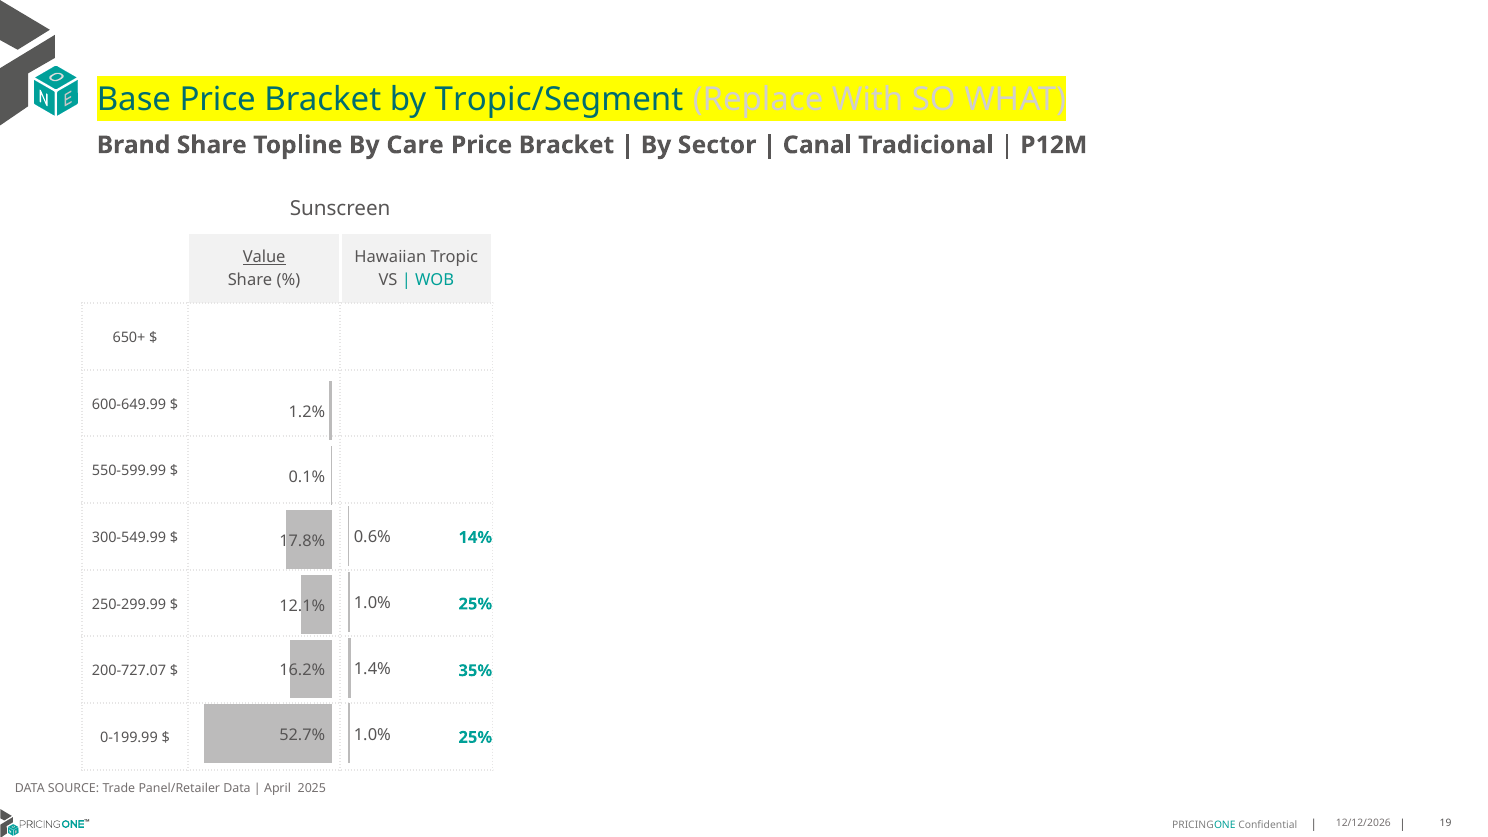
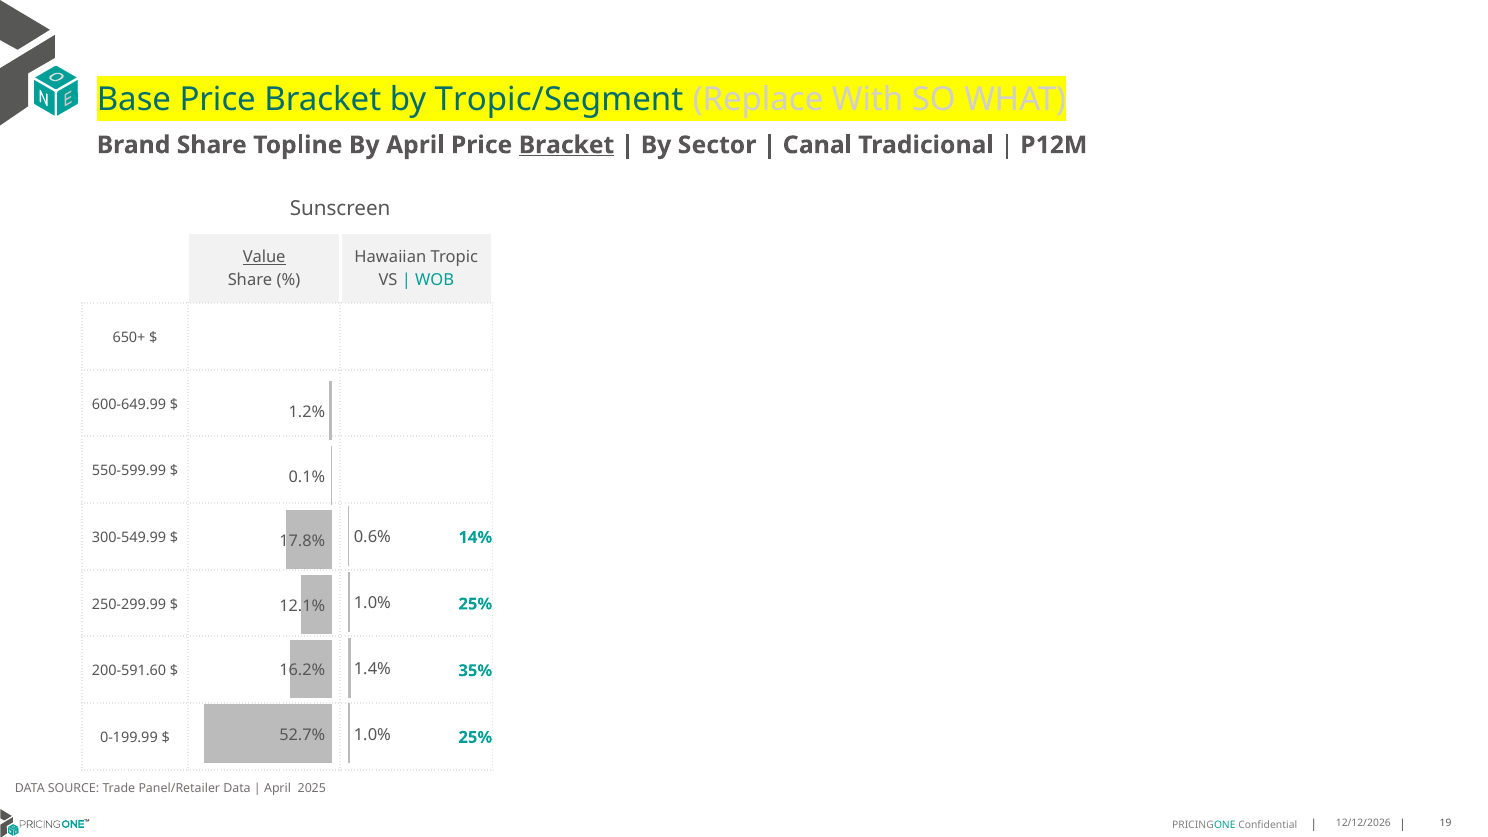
By Care: Care -> April (415, 145)
Bracket underline: none -> present (566, 145)
200-727.07: 200-727.07 -> 200-591.60 (129, 671)
